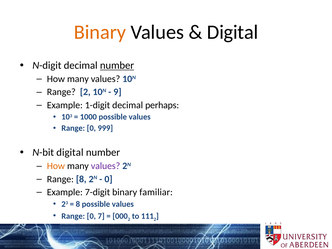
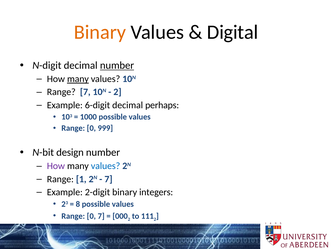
many underline: none -> present (78, 79)
Range 2: 2 -> 7 (85, 92)
9: 9 -> 2 (117, 92)
1-digit: 1-digit -> 6-digit (97, 105)
N-bit digital: digital -> design (70, 152)
How colour: orange -> purple (56, 166)
values colour: purple -> blue (106, 166)
Range 8: 8 -> 1 (81, 179)
0: 0 -> 7 (108, 179)
7-digit: 7-digit -> 2-digit (97, 192)
familiar: familiar -> integers (156, 192)
